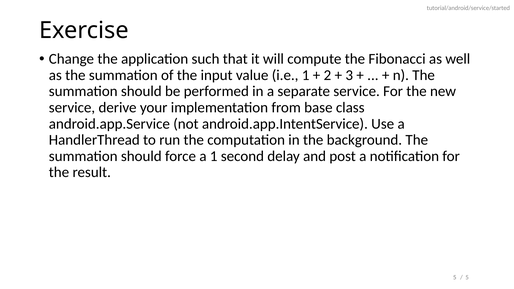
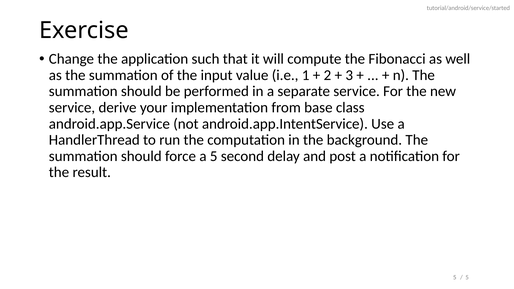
a 1: 1 -> 5 (214, 156)
